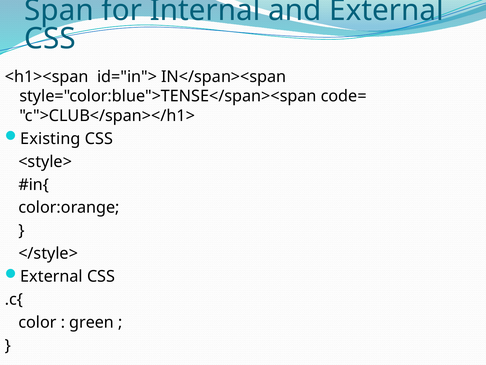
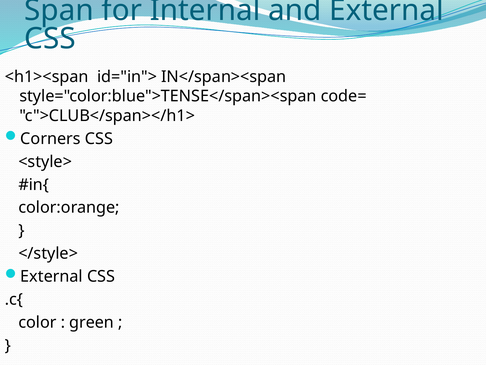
Existing: Existing -> Corners (51, 139)
